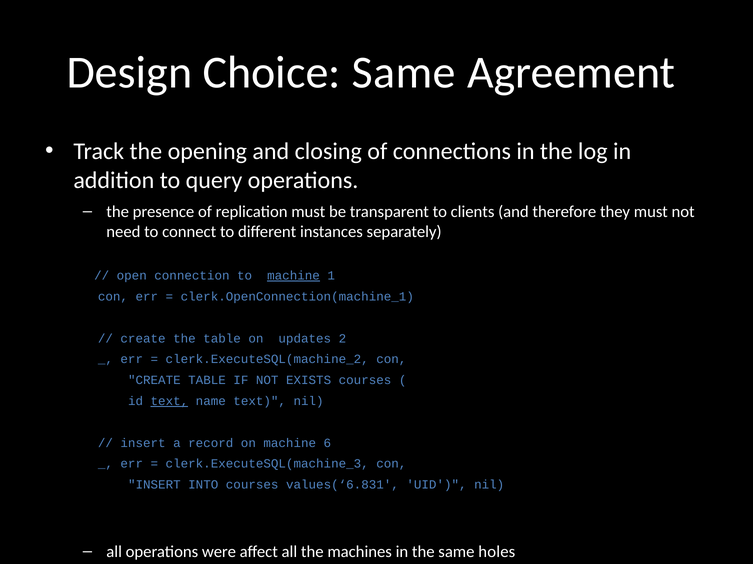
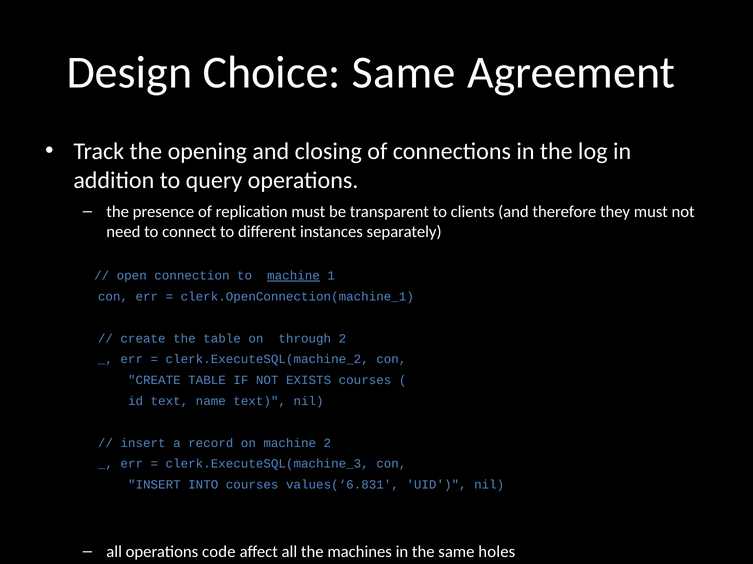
updates: updates -> through (305, 339)
text underline: present -> none (169, 402)
machine 6: 6 -> 2 (327, 444)
were: were -> code (219, 553)
